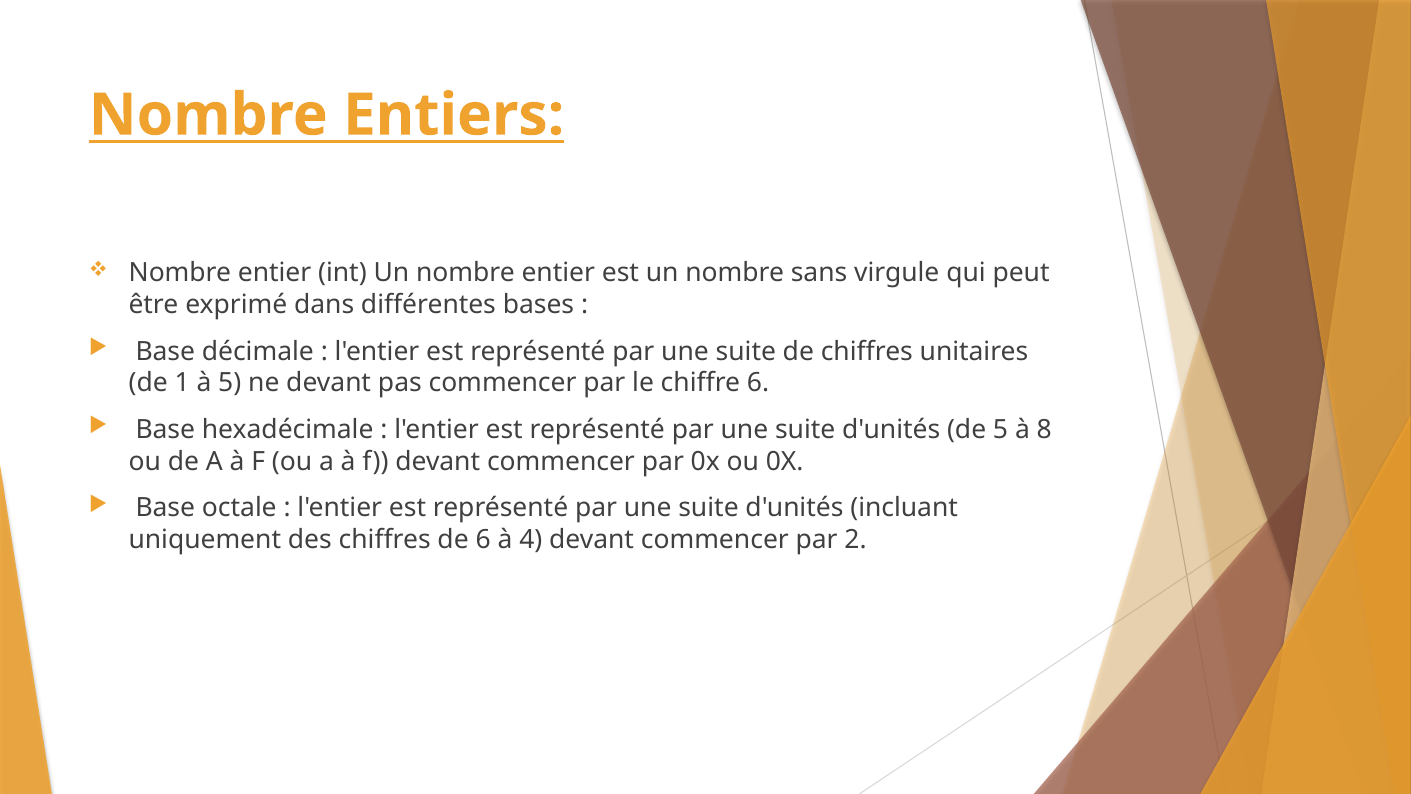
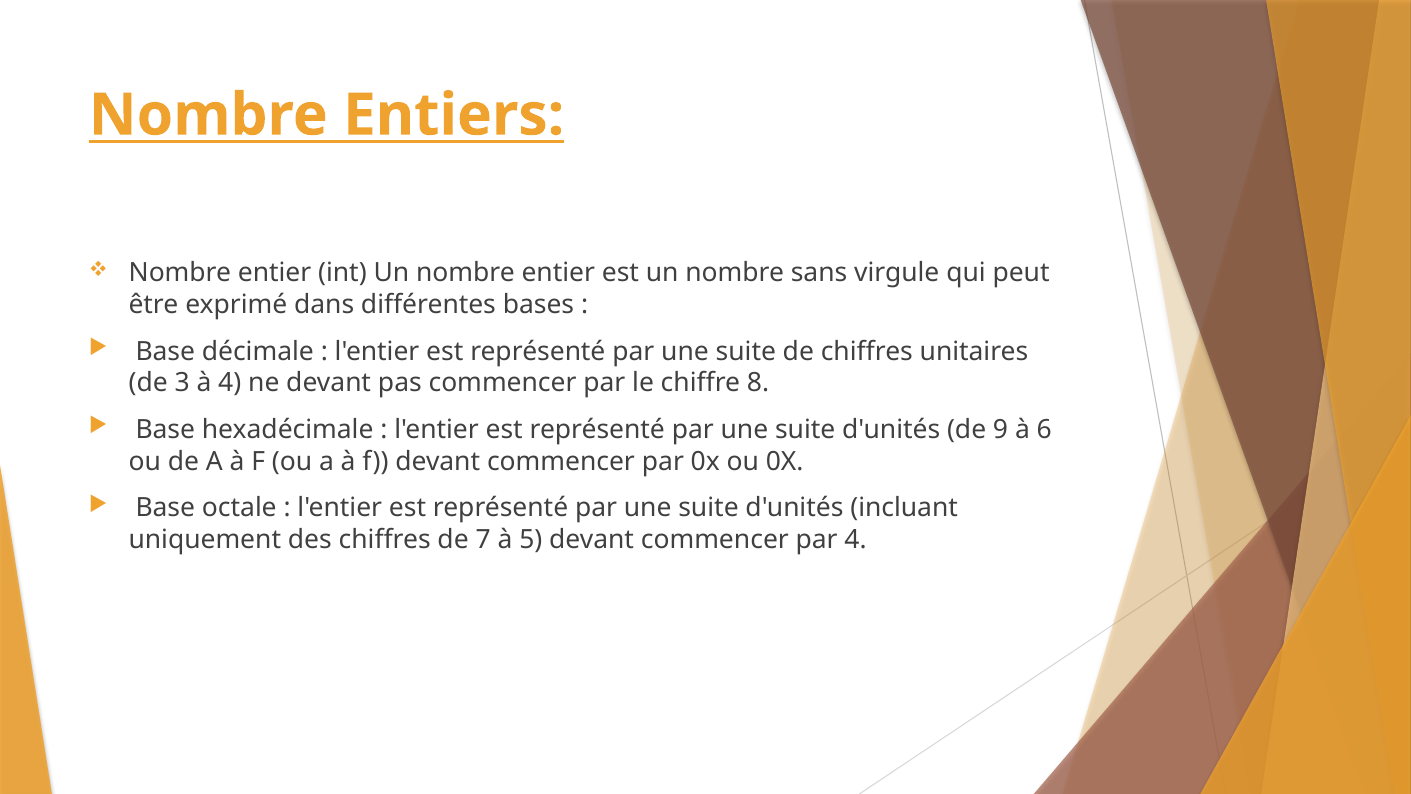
1: 1 -> 3 (182, 383)
à 5: 5 -> 4 (230, 383)
chiffre 6: 6 -> 8 (758, 383)
de 5: 5 -> 9 (1001, 429)
8: 8 -> 6 (1044, 429)
de 6: 6 -> 7 (483, 539)
4: 4 -> 5 (531, 539)
par 2: 2 -> 4 (856, 539)
